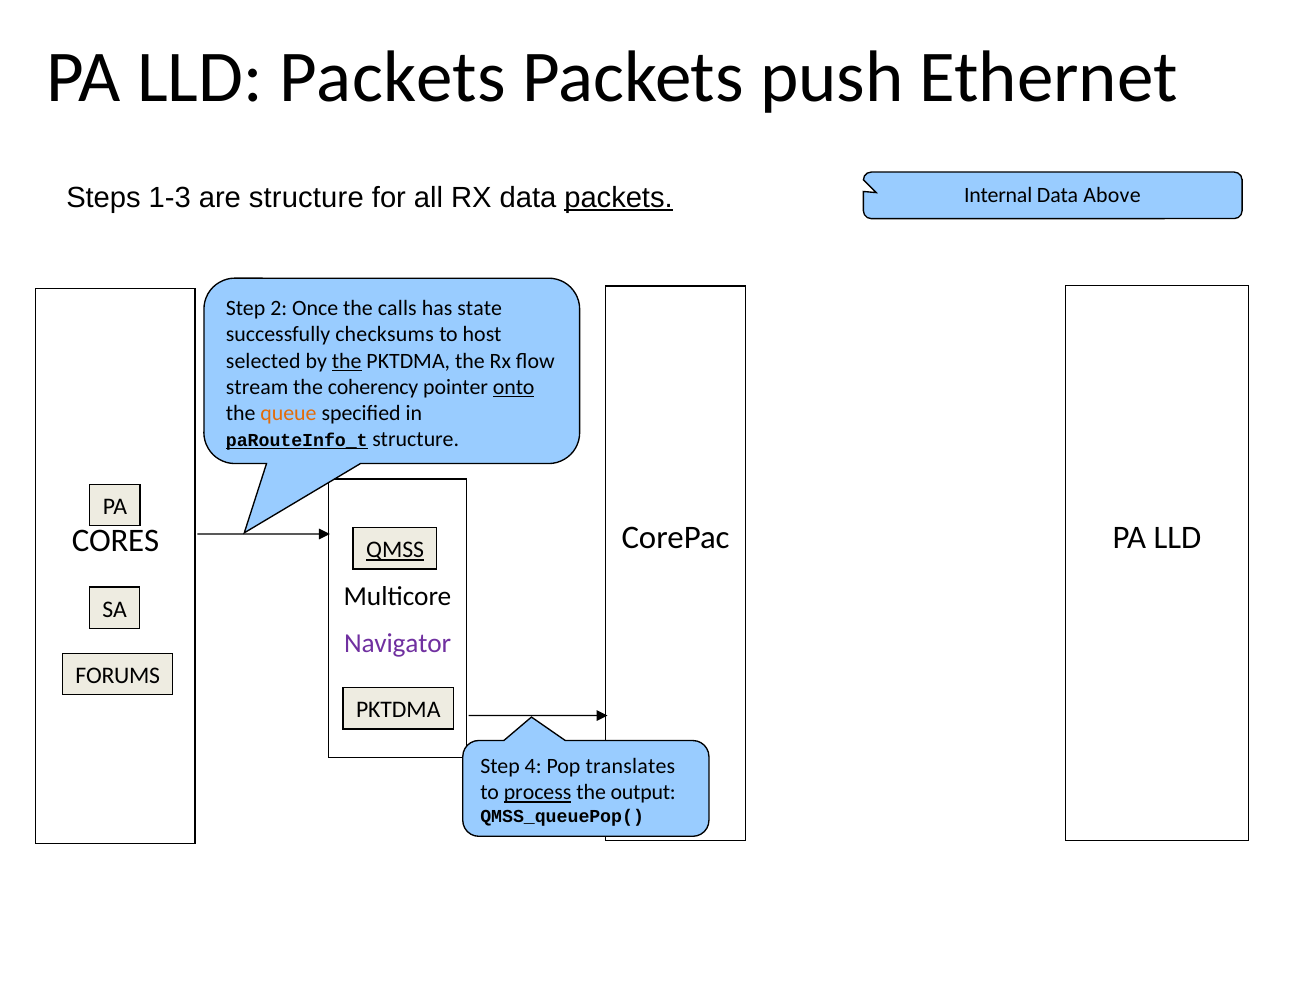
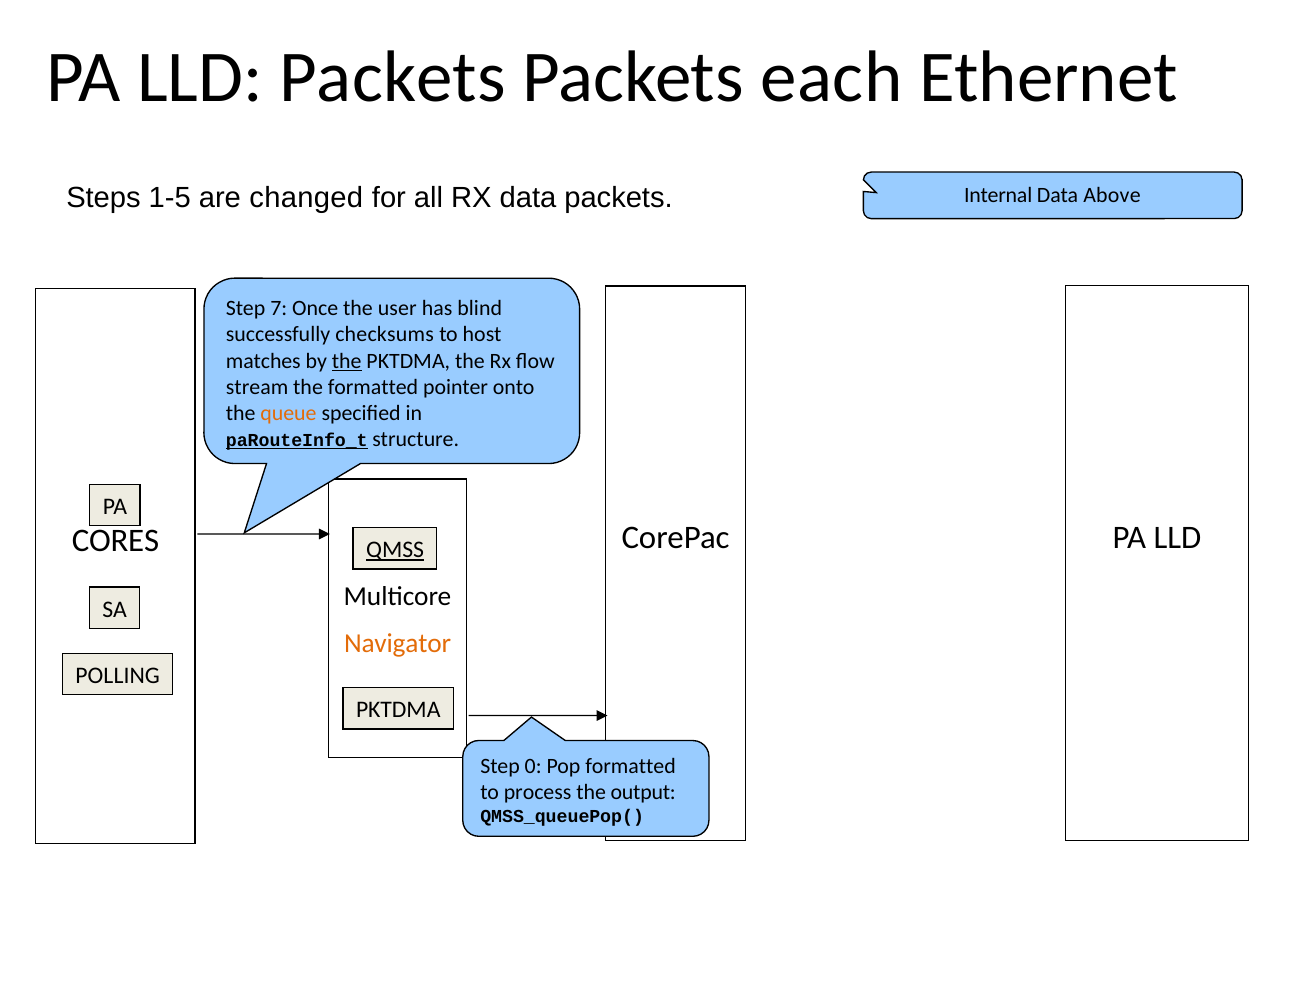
push: push -> each (831, 77)
1-3: 1-3 -> 1-5 (170, 198)
are structure: structure -> changed (306, 198)
packets underline: present -> none (619, 198)
2: 2 -> 7 (279, 308)
calls: calls -> user (397, 308)
state: state -> blind (480, 308)
selected: selected -> matches (263, 361)
the coherency: coherency -> formatted (373, 387)
onto underline: present -> none (514, 387)
Navigator colour: purple -> orange (398, 644)
FORUMS: FORUMS -> POLLING (118, 676)
4: 4 -> 0 (533, 767)
Pop translates: translates -> formatted (631, 767)
process underline: present -> none (538, 793)
